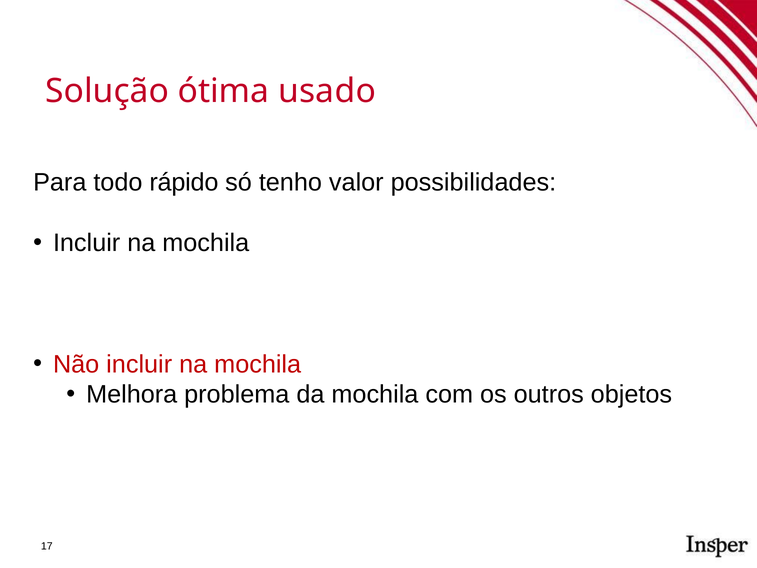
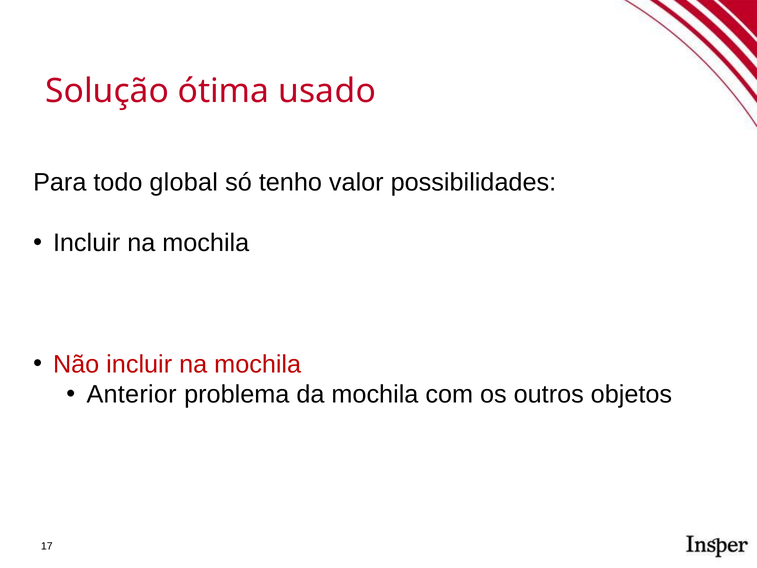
rápido: rápido -> global (184, 182)
Melhora: Melhora -> Anterior (132, 394)
